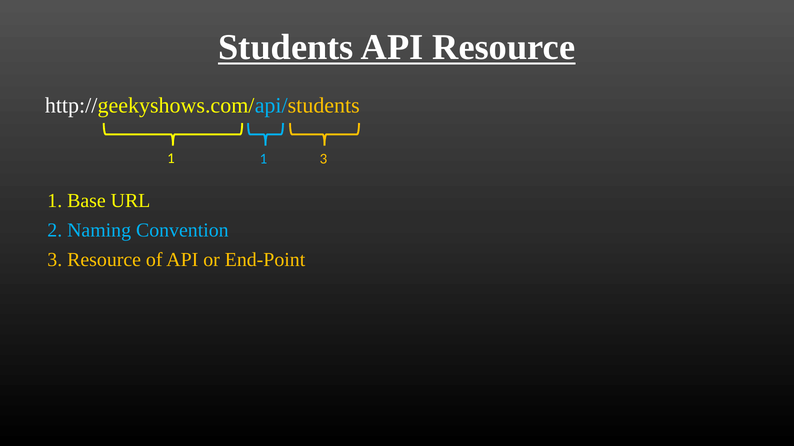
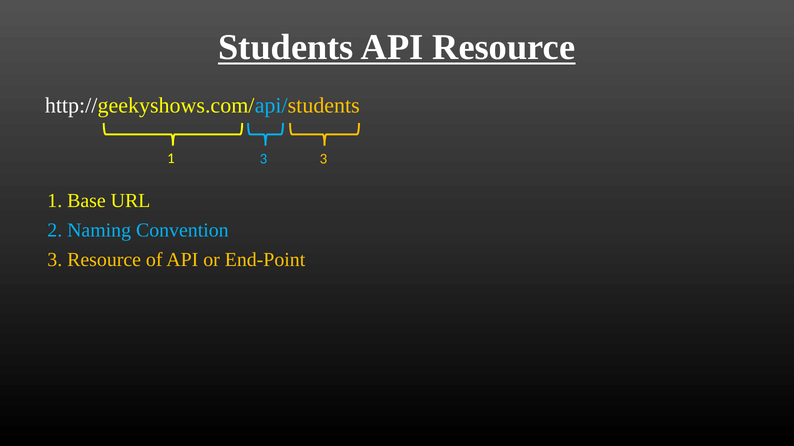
1 1: 1 -> 3 (264, 159)
